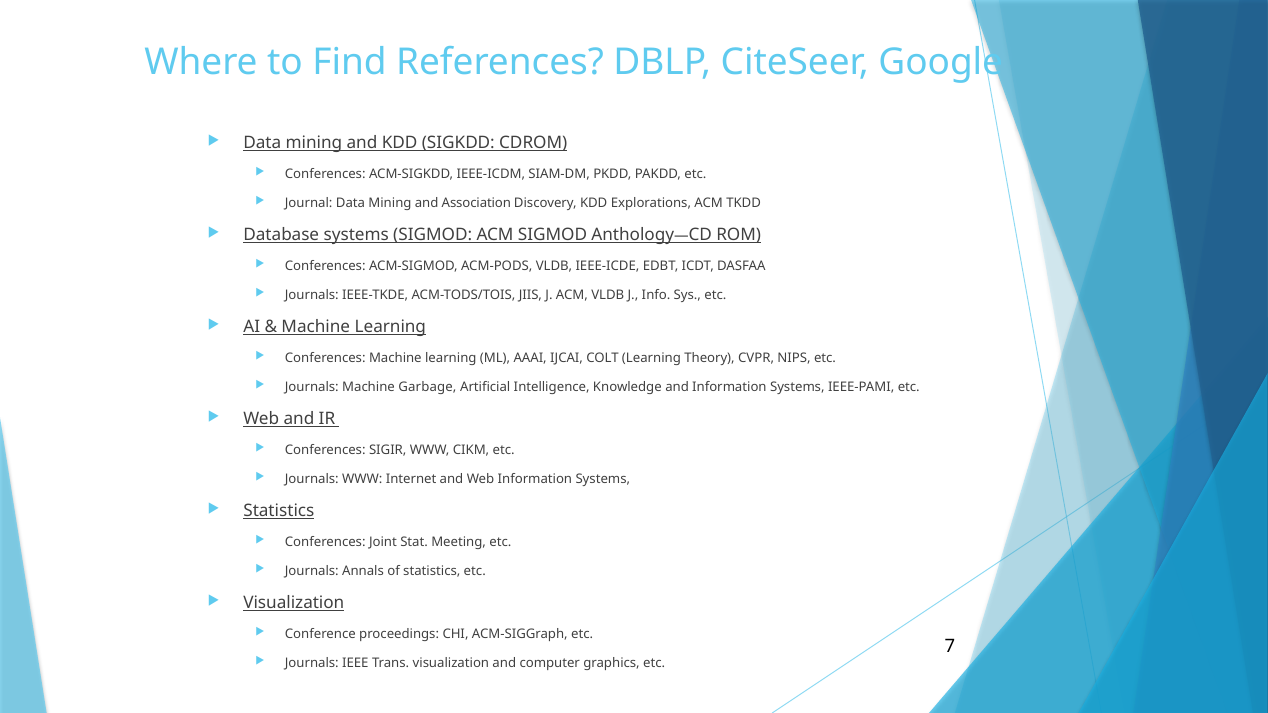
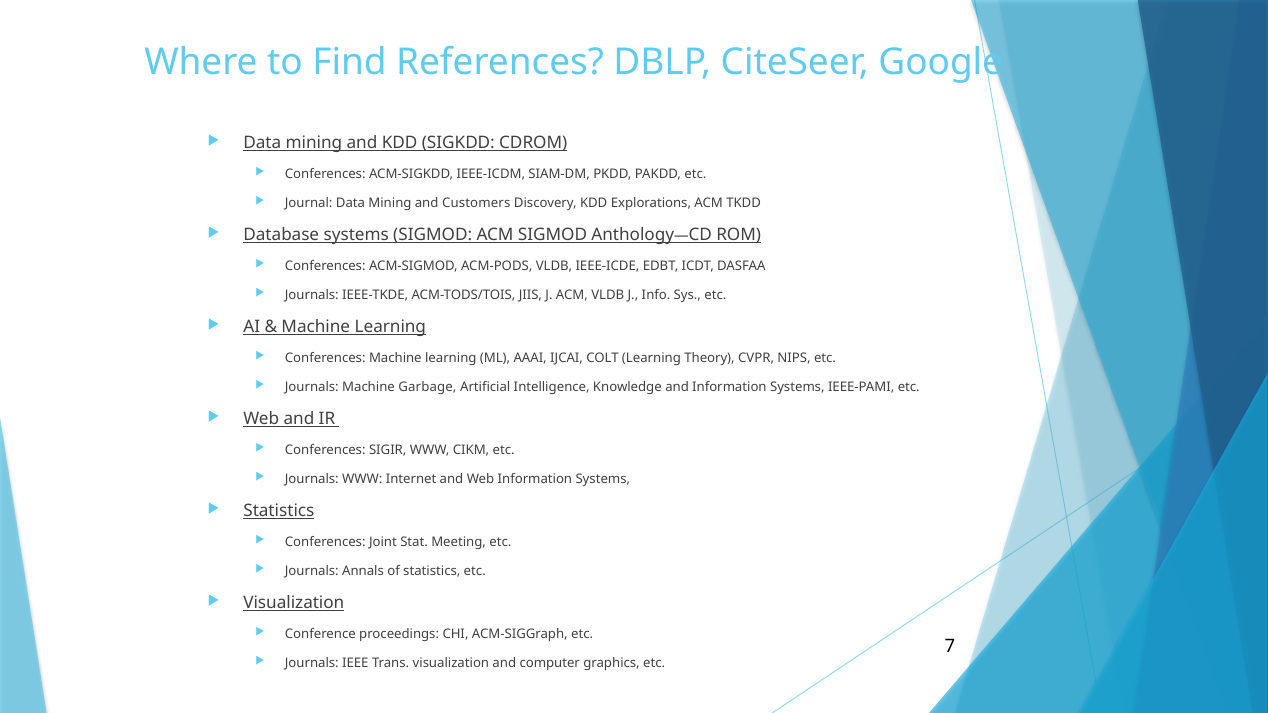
Association: Association -> Customers (476, 203)
